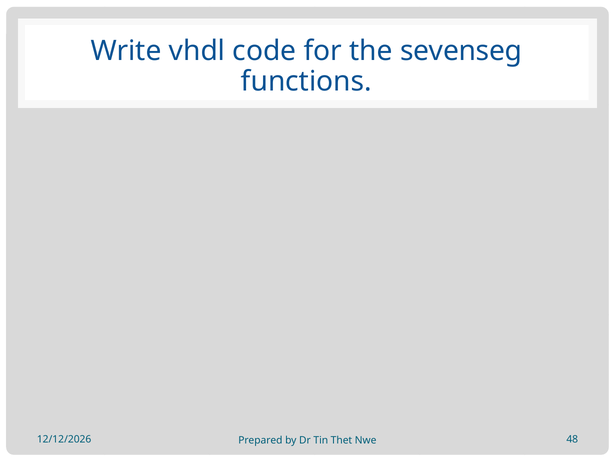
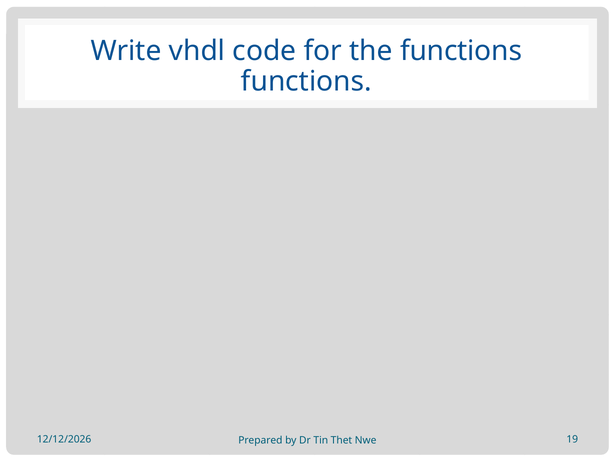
the sevenseg: sevenseg -> functions (461, 51)
48: 48 -> 19 (572, 440)
